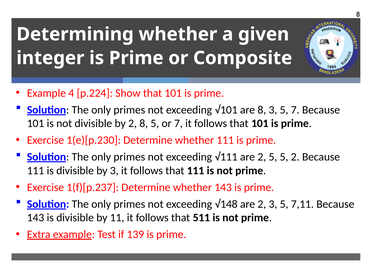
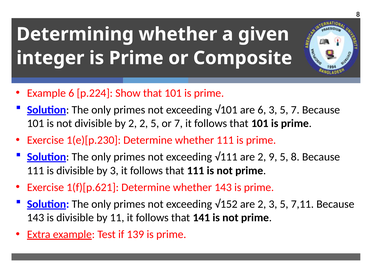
Example 4: 4 -> 6 (71, 93)
are 8: 8 -> 6 (262, 110)
2 8: 8 -> 2 (144, 123)
2 5: 5 -> 9 (273, 157)
5 2: 2 -> 8 (295, 157)
1(f)[p.237: 1(f)[p.237 -> 1(f)[p.621 (93, 187)
√148: √148 -> √152 (226, 204)
511: 511 -> 141 (201, 218)
